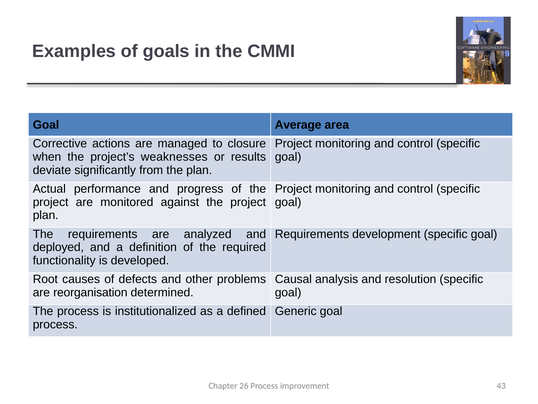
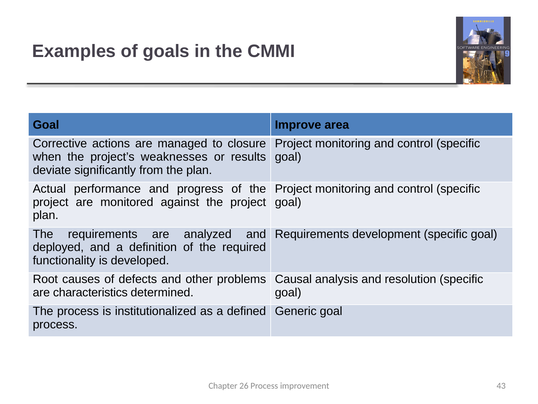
Average: Average -> Improve (298, 125)
reorganisation: reorganisation -> characteristics (90, 292)
